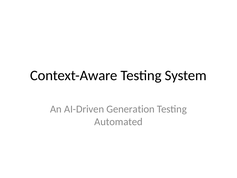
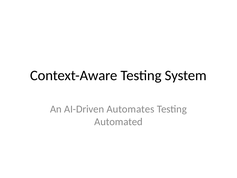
Generation: Generation -> Automates (130, 109)
